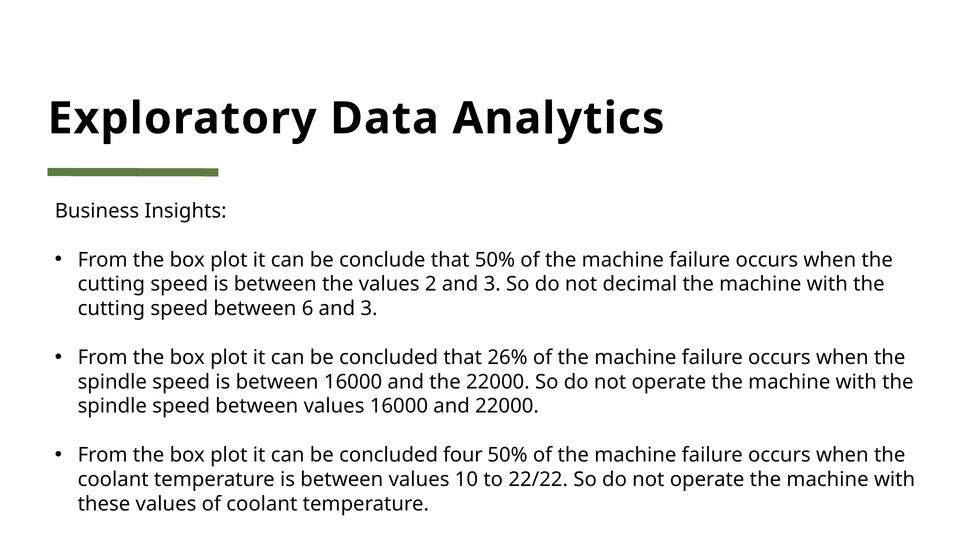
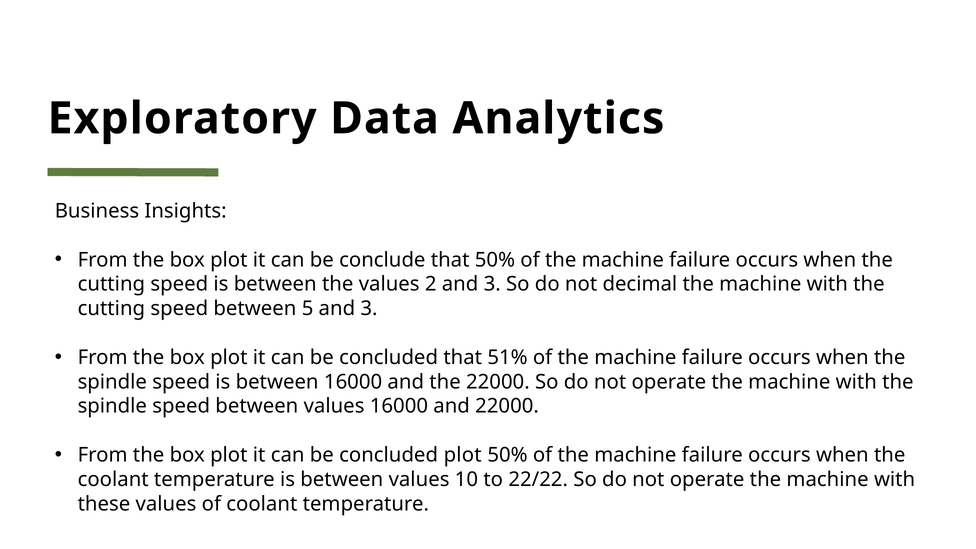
6: 6 -> 5 (308, 309)
26%: 26% -> 51% (508, 357)
concluded four: four -> plot (463, 455)
